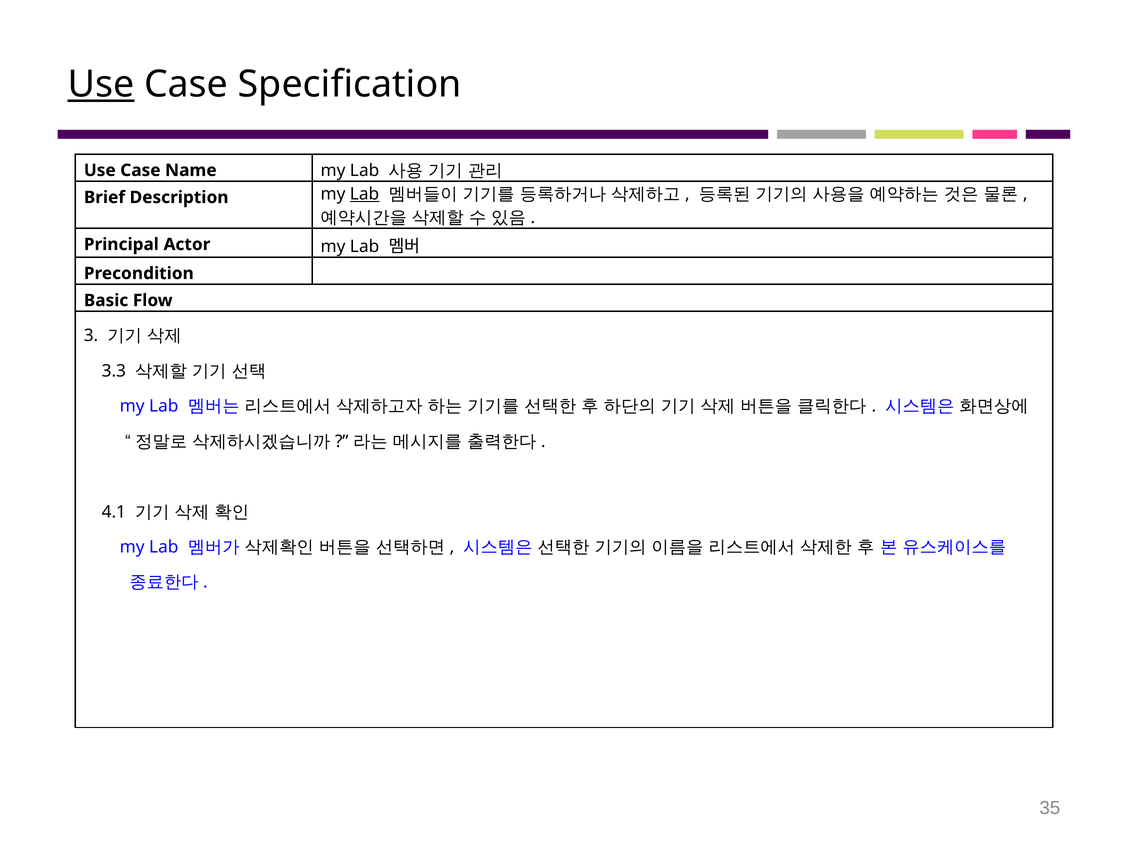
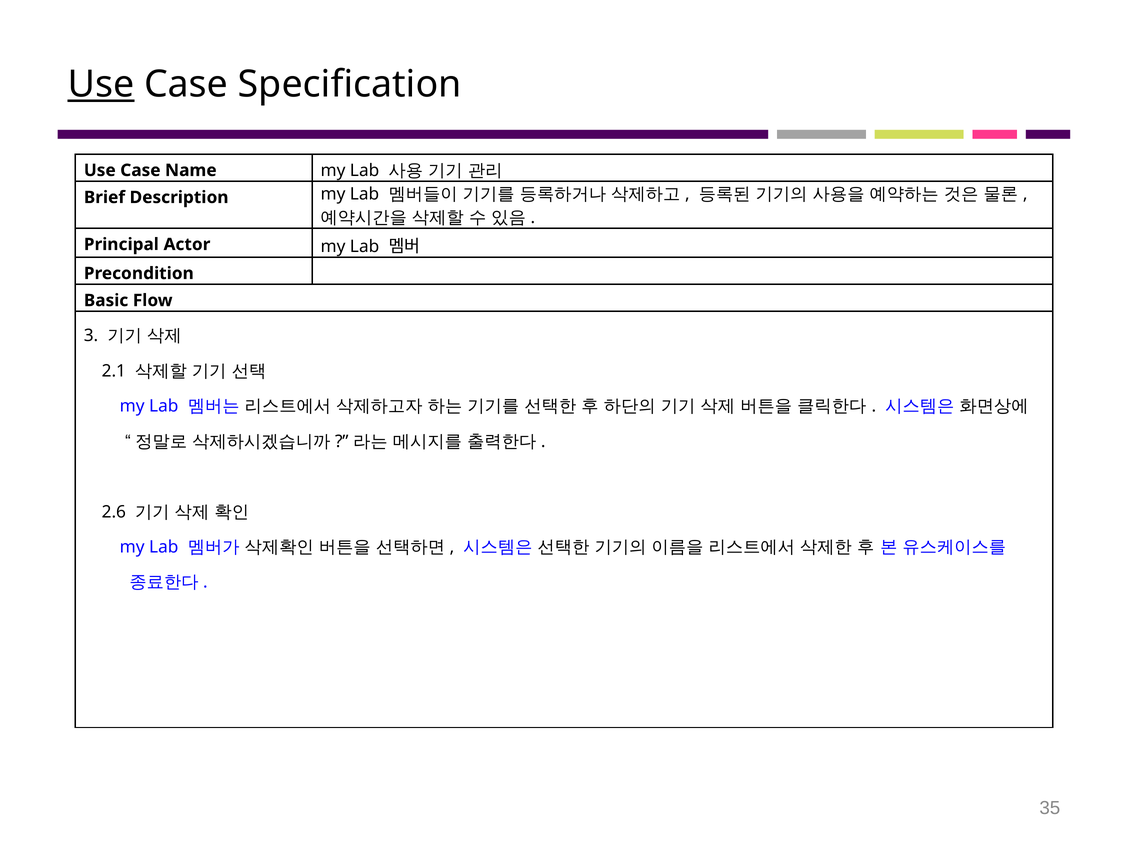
Lab underline: present -> none (365, 194)
3.3: 3.3 -> 2.1 (114, 371)
4.1: 4.1 -> 2.6 (114, 512)
